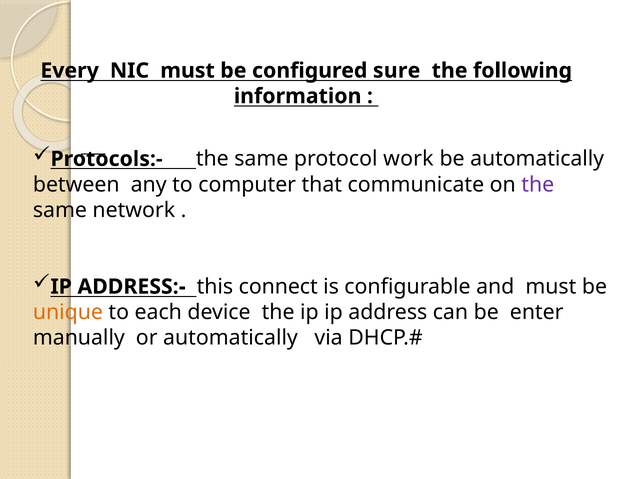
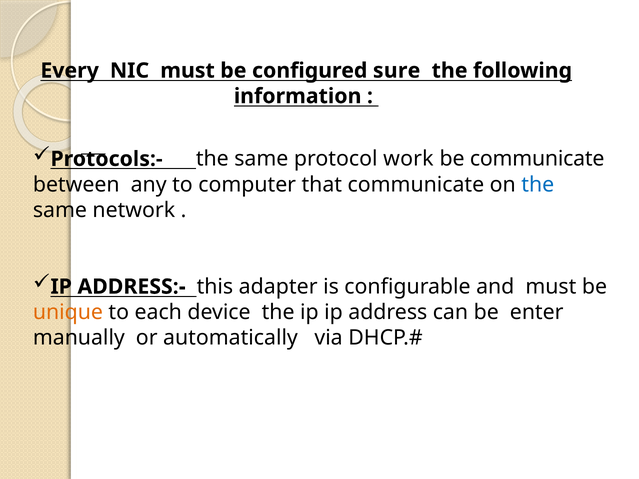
be automatically: automatically -> communicate (537, 159)
the colour: purple -> blue (538, 185)
connect: connect -> adapter (278, 287)
